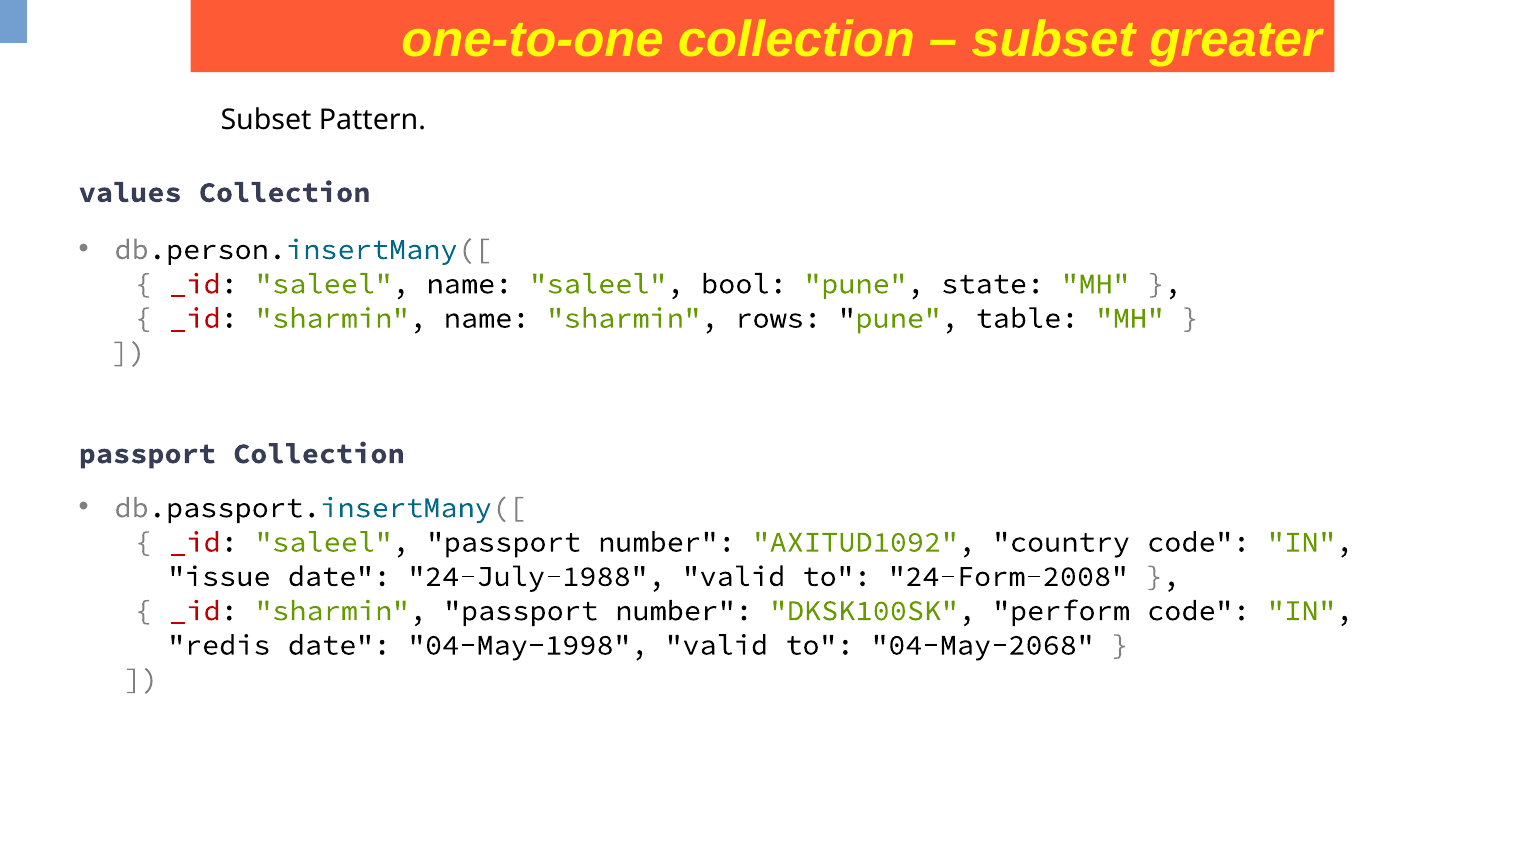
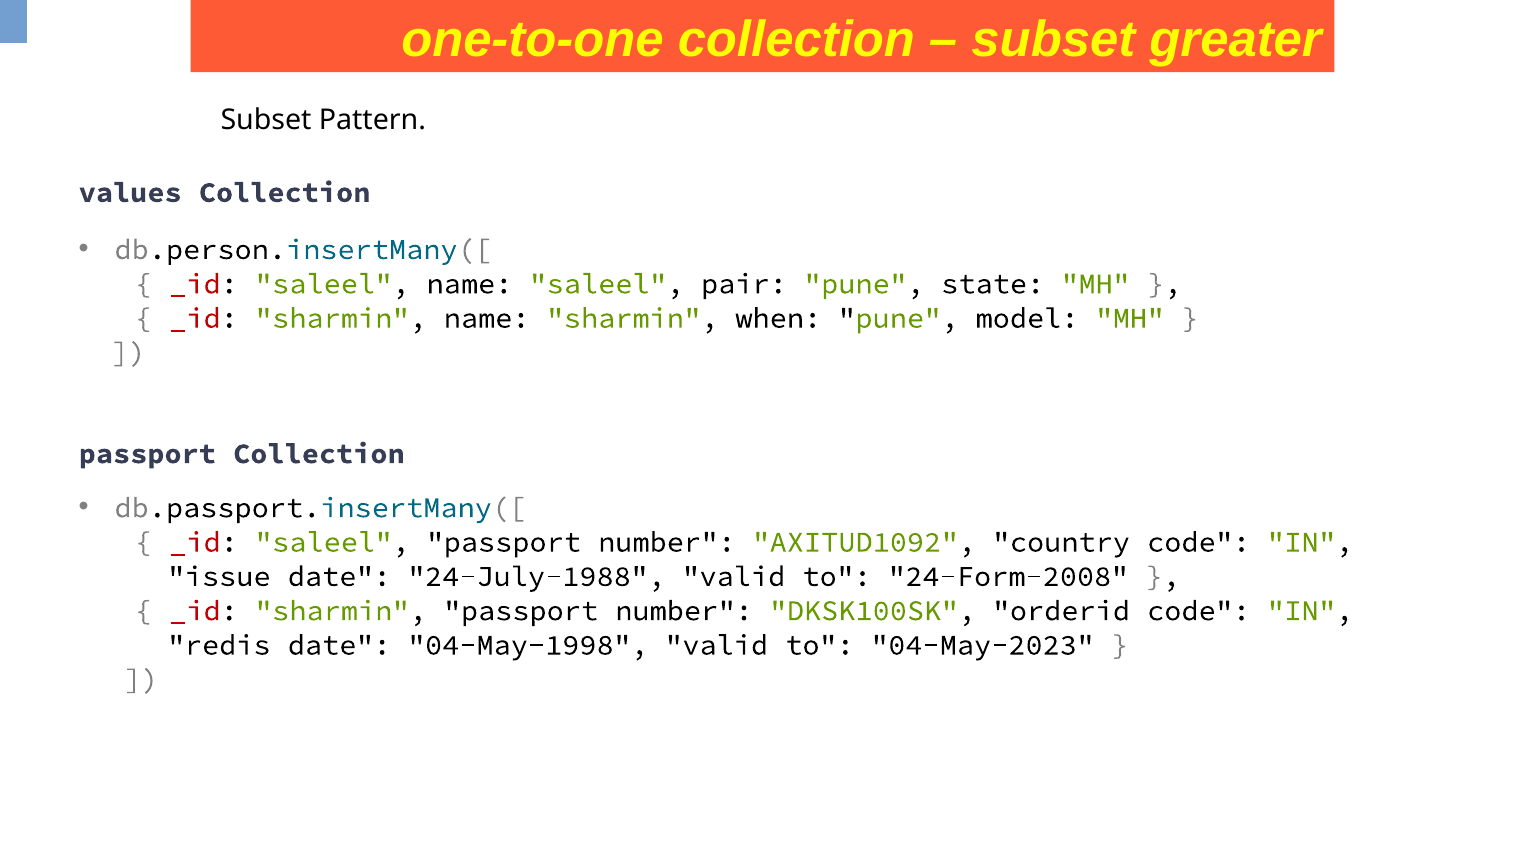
bool: bool -> pair (744, 284)
rows: rows -> when (778, 318)
table: table -> model (1027, 318)
perform: perform -> orderid (1061, 611)
04-May-2068: 04-May-2068 -> 04-May-2023 (983, 645)
